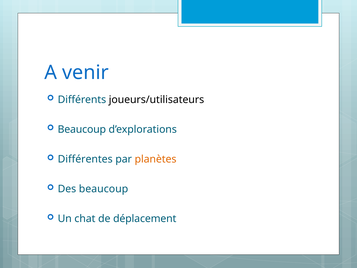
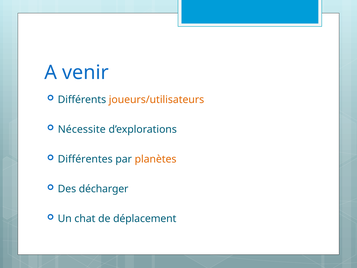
joueurs/utilisateurs colour: black -> orange (156, 99)
Beaucoup: Beaucoup -> Nécessite (82, 129)
Des beaucoup: beaucoup -> décharger (104, 189)
